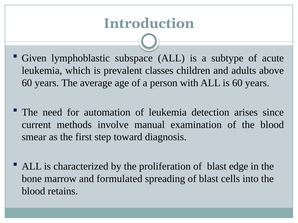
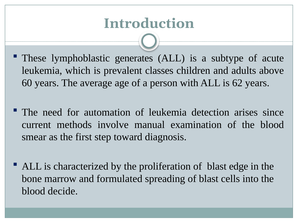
Given: Given -> These (34, 58)
subspace: subspace -> generates (134, 58)
is 60: 60 -> 62 (237, 83)
retains: retains -> decide (63, 192)
